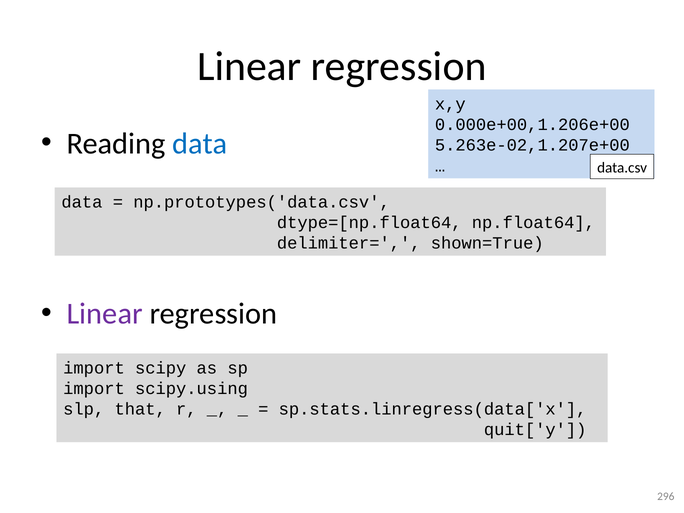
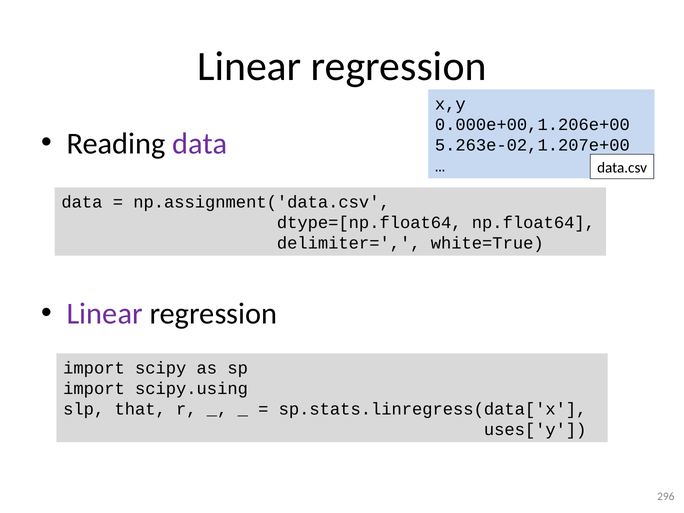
data colour: blue -> purple (200, 143)
np.prototypes('data.csv: np.prototypes('data.csv -> np.assignment('data.csv (262, 202)
shown=True: shown=True -> white=True (487, 243)
quit['y: quit['y -> uses['y (535, 430)
